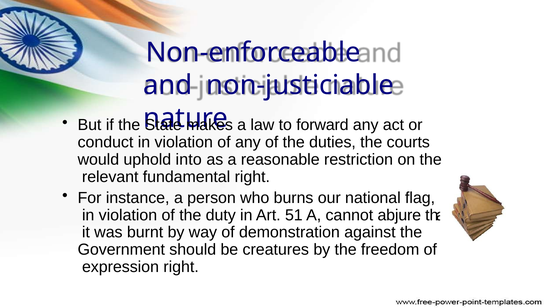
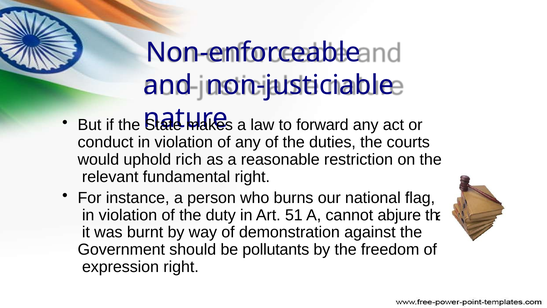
into: into -> rich (189, 159)
creatures: creatures -> pollutants (276, 249)
